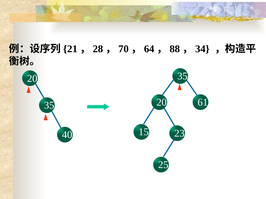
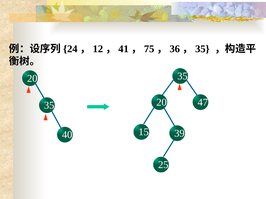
21: 21 -> 24 (70, 49)
28: 28 -> 12 (98, 49)
70: 70 -> 41 (124, 49)
64: 64 -> 75 (149, 49)
88: 88 -> 36 (175, 49)
34: 34 -> 35 (202, 49)
61: 61 -> 47 (203, 102)
23: 23 -> 39 (179, 134)
